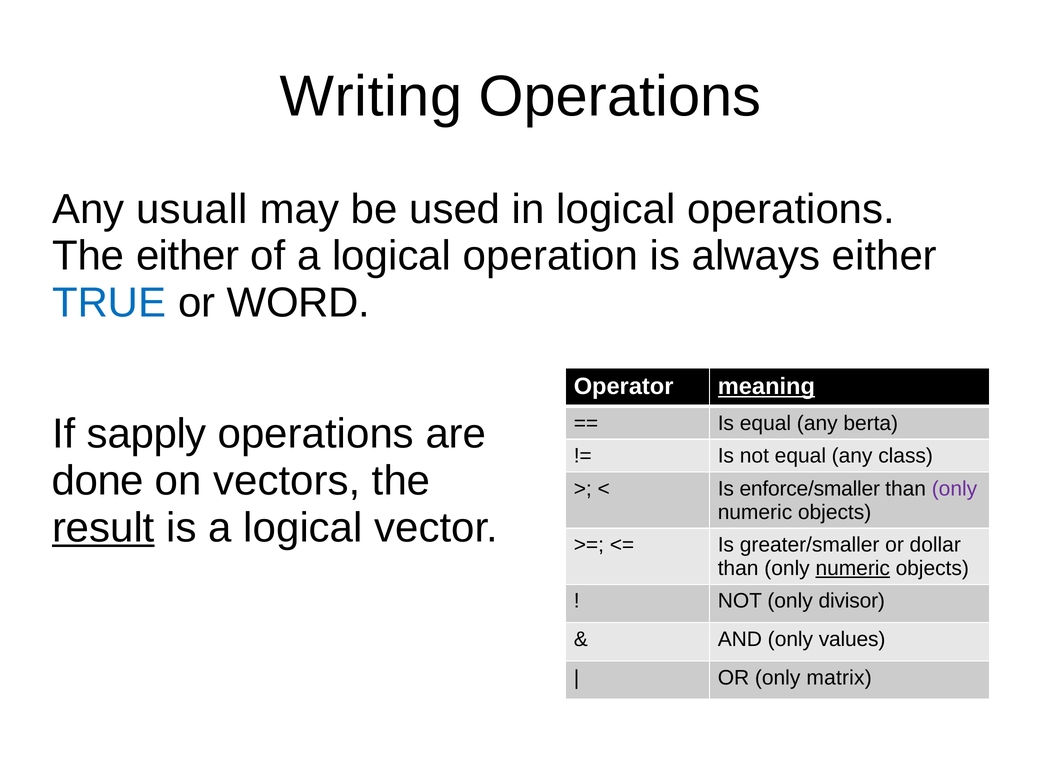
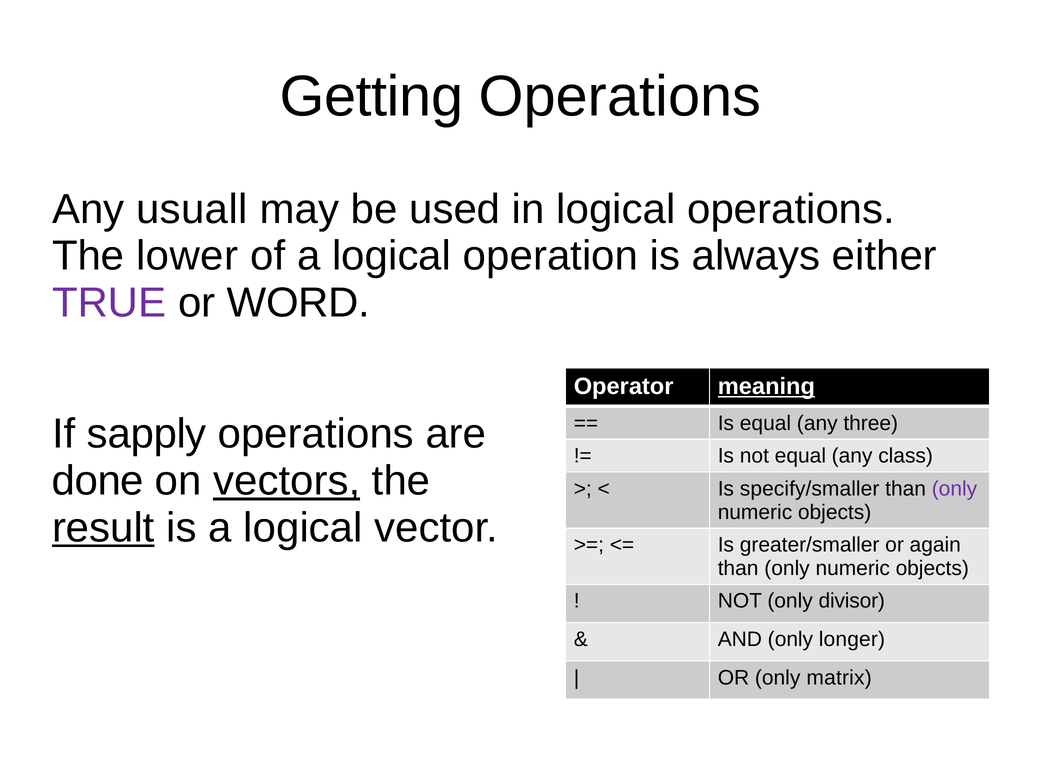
Writing: Writing -> Getting (371, 97)
The either: either -> lower (187, 256)
TRUE colour: blue -> purple (109, 303)
berta: berta -> three (871, 423)
vectors underline: none -> present (287, 481)
enforce/smaller: enforce/smaller -> specify/smaller (810, 489)
dollar: dollar -> again (935, 545)
numeric underline: present -> none (853, 569)
values: values -> longer (852, 640)
